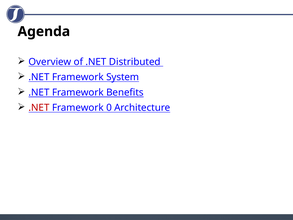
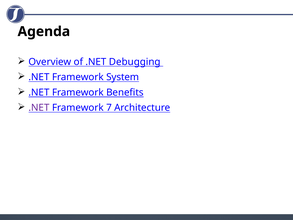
Distributed: Distributed -> Debugging (135, 62)
.NET colour: red -> purple (39, 108)
0: 0 -> 7 (109, 108)
